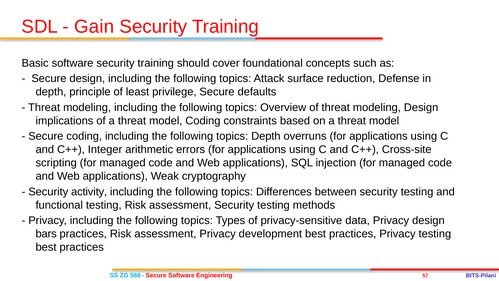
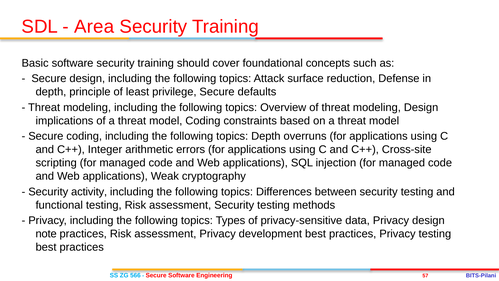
Gain: Gain -> Area (94, 27)
bars: bars -> note (46, 234)
